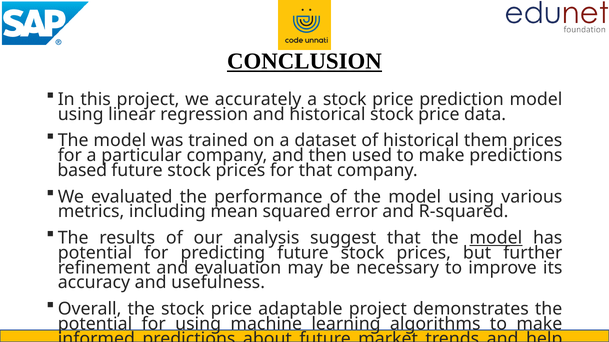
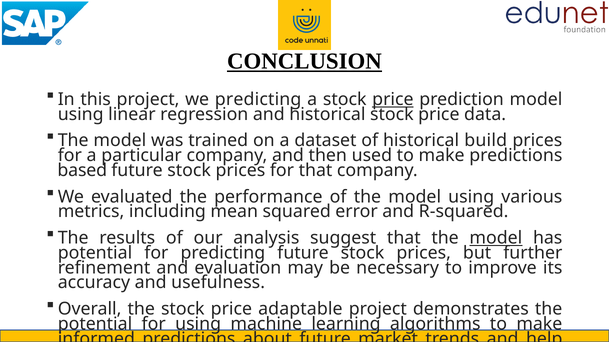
we accurately: accurately -> predicting (258, 100)
price underline: none -> present (393, 100)
them: them -> build (486, 141)
